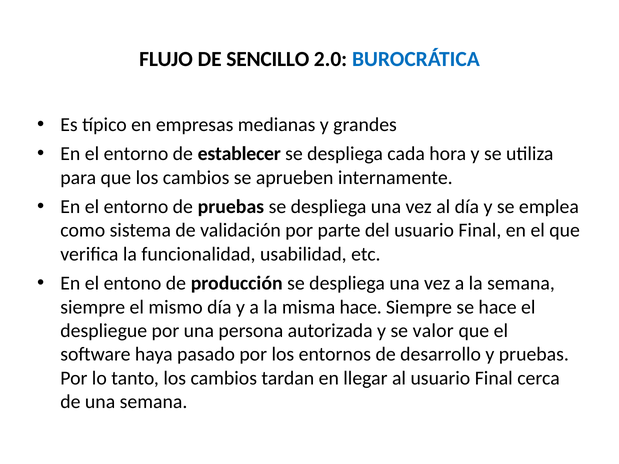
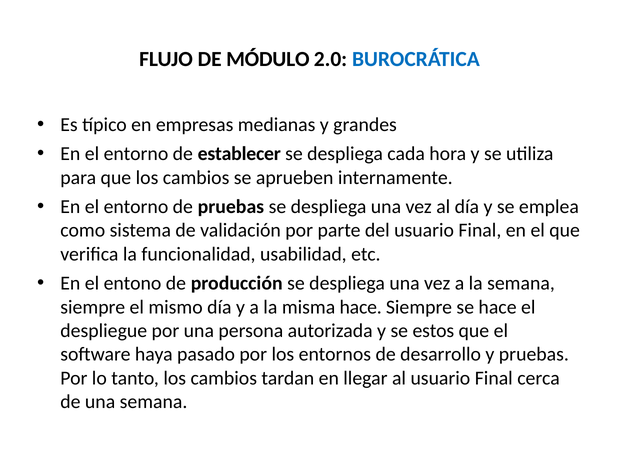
SENCILLO: SENCILLO -> MÓDULO (268, 59)
valor: valor -> estos (433, 331)
